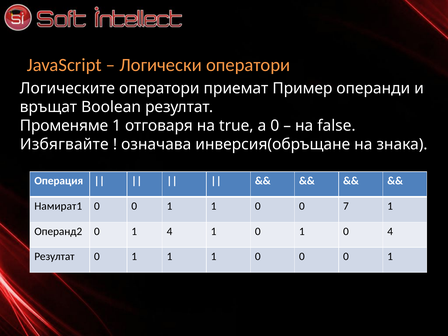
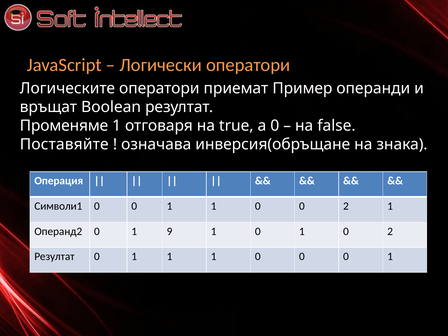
Избягвайте: Избягвайте -> Поставяйте (64, 144)
Намират1: Намират1 -> Символи1 (58, 206)
0 0 7: 7 -> 2 (346, 206)
1 4: 4 -> 9 (170, 231)
1 0 4: 4 -> 2 (390, 231)
